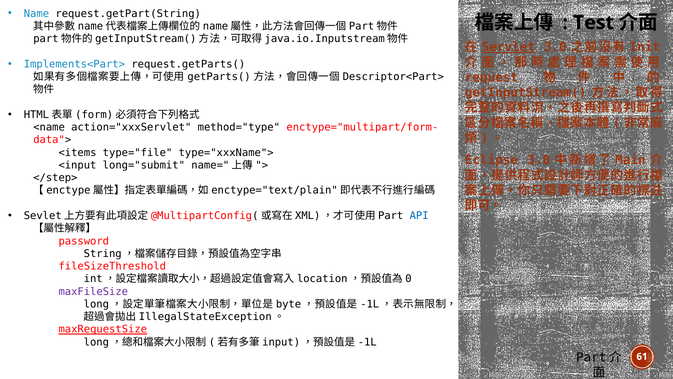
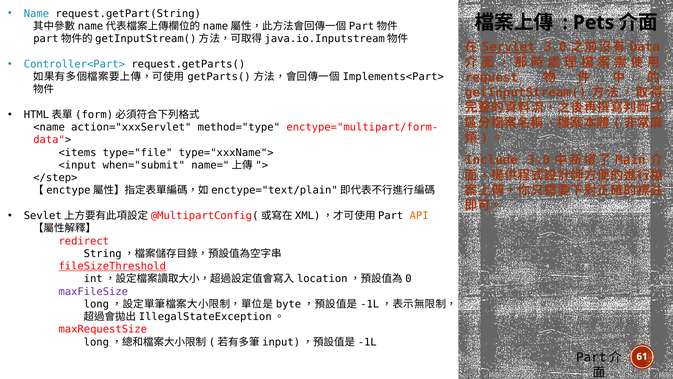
Test: Test -> Pets (594, 23)
Init: Init -> Data (645, 47)
Implements<Part>: Implements<Part> -> Controller<Part> (74, 64)
Descriptor<Part>: Descriptor<Part> -> Implements<Part> (393, 77)
Eclipse: Eclipse -> Include (491, 160)
long="submit: long="submit -> when="submit (144, 165)
API colour: blue -> orange (419, 216)
password: password -> redirect (84, 241)
fileSizeThreshold underline: none -> present (112, 266)
maxRequestSize underline: present -> none (103, 329)
